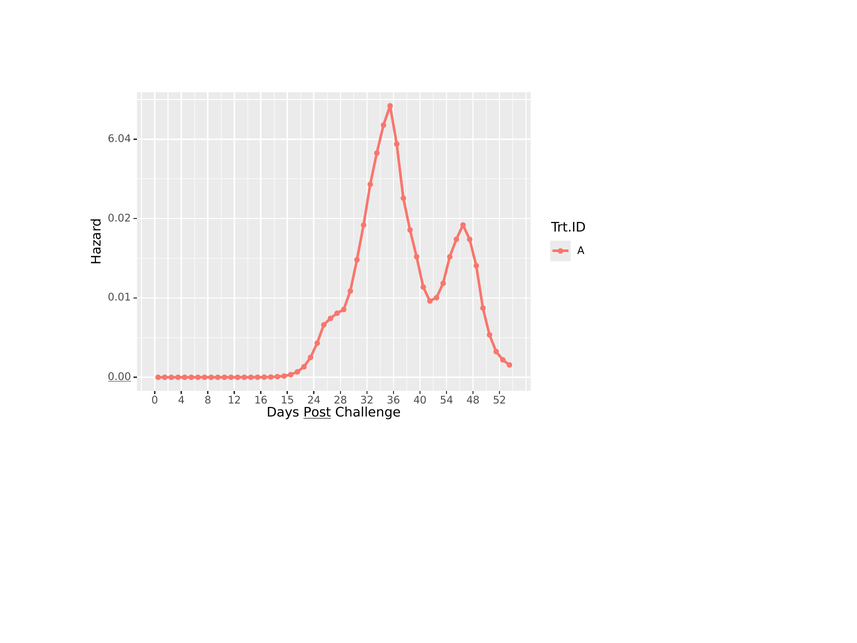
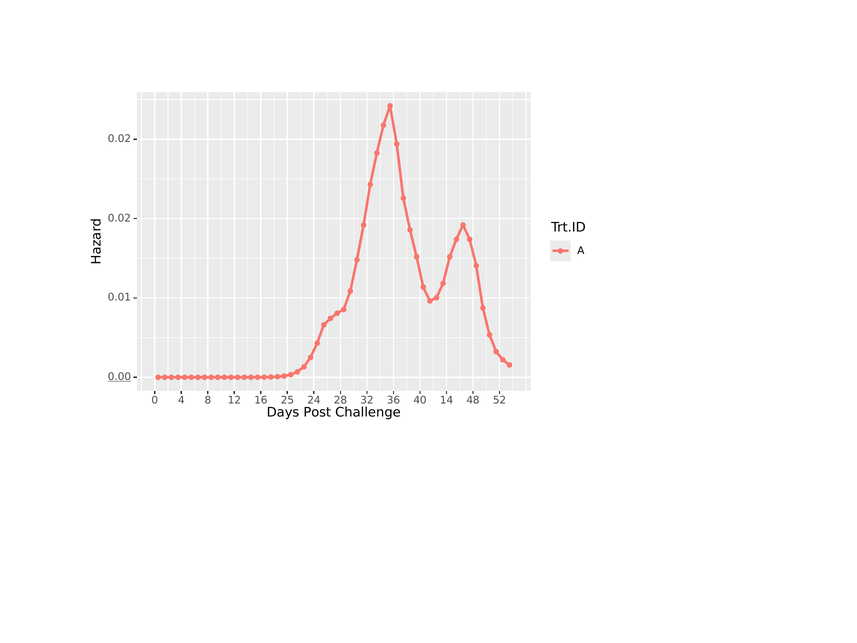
6.04: 6.04 -> 0.02 (119, 139)
15: 15 -> 25 (287, 400)
54: 54 -> 14 (447, 400)
Post underline: present -> none (317, 412)
